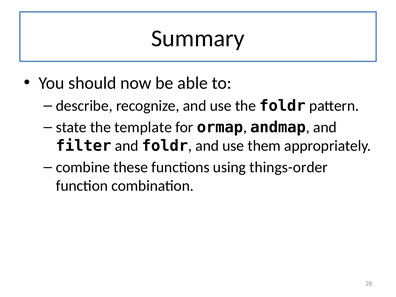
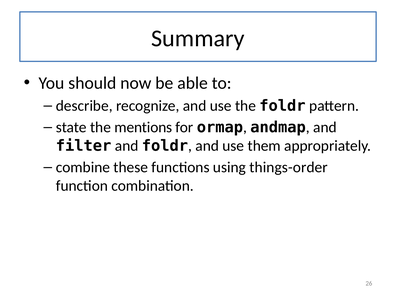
template: template -> mentions (143, 127)
